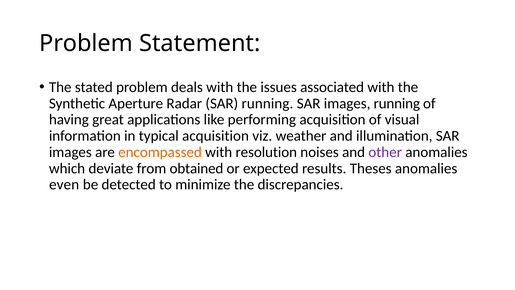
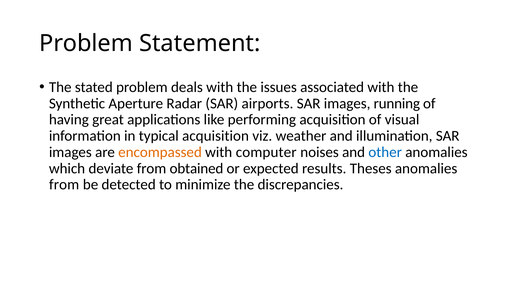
SAR running: running -> airports (267, 103)
resolution: resolution -> computer (266, 152)
other colour: purple -> blue (385, 152)
even: even -> from (64, 184)
